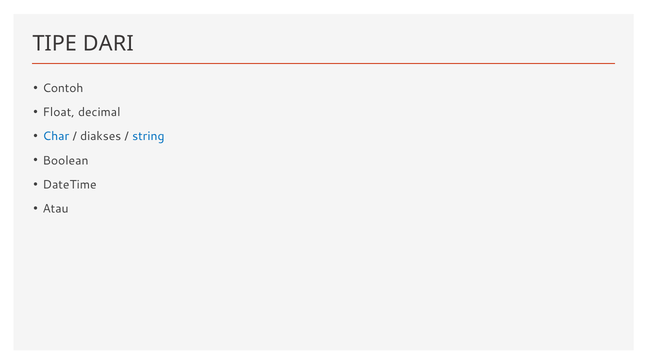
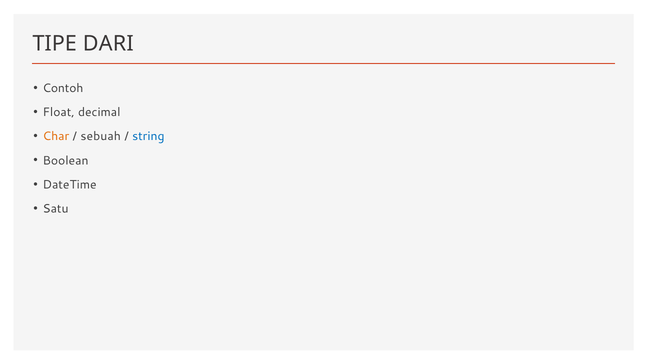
Char colour: blue -> orange (56, 136)
diakses: diakses -> sebuah (101, 136)
Atau: Atau -> Satu (56, 209)
